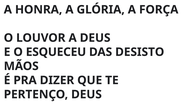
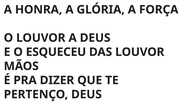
DAS DESISTO: DESISTO -> LOUVOR (140, 52)
